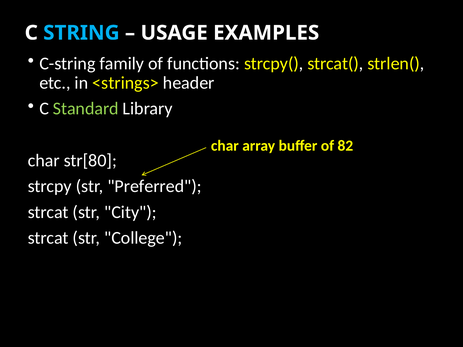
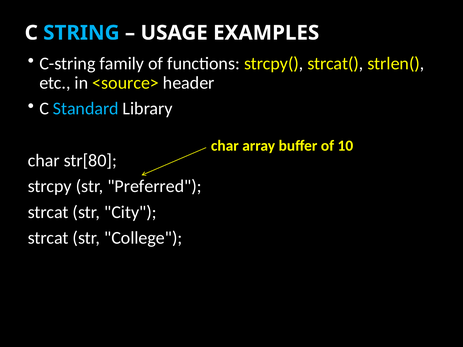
<strings>: <strings> -> <source> (126, 83)
Standard colour: light green -> light blue (86, 109)
82: 82 -> 10 (345, 146)
